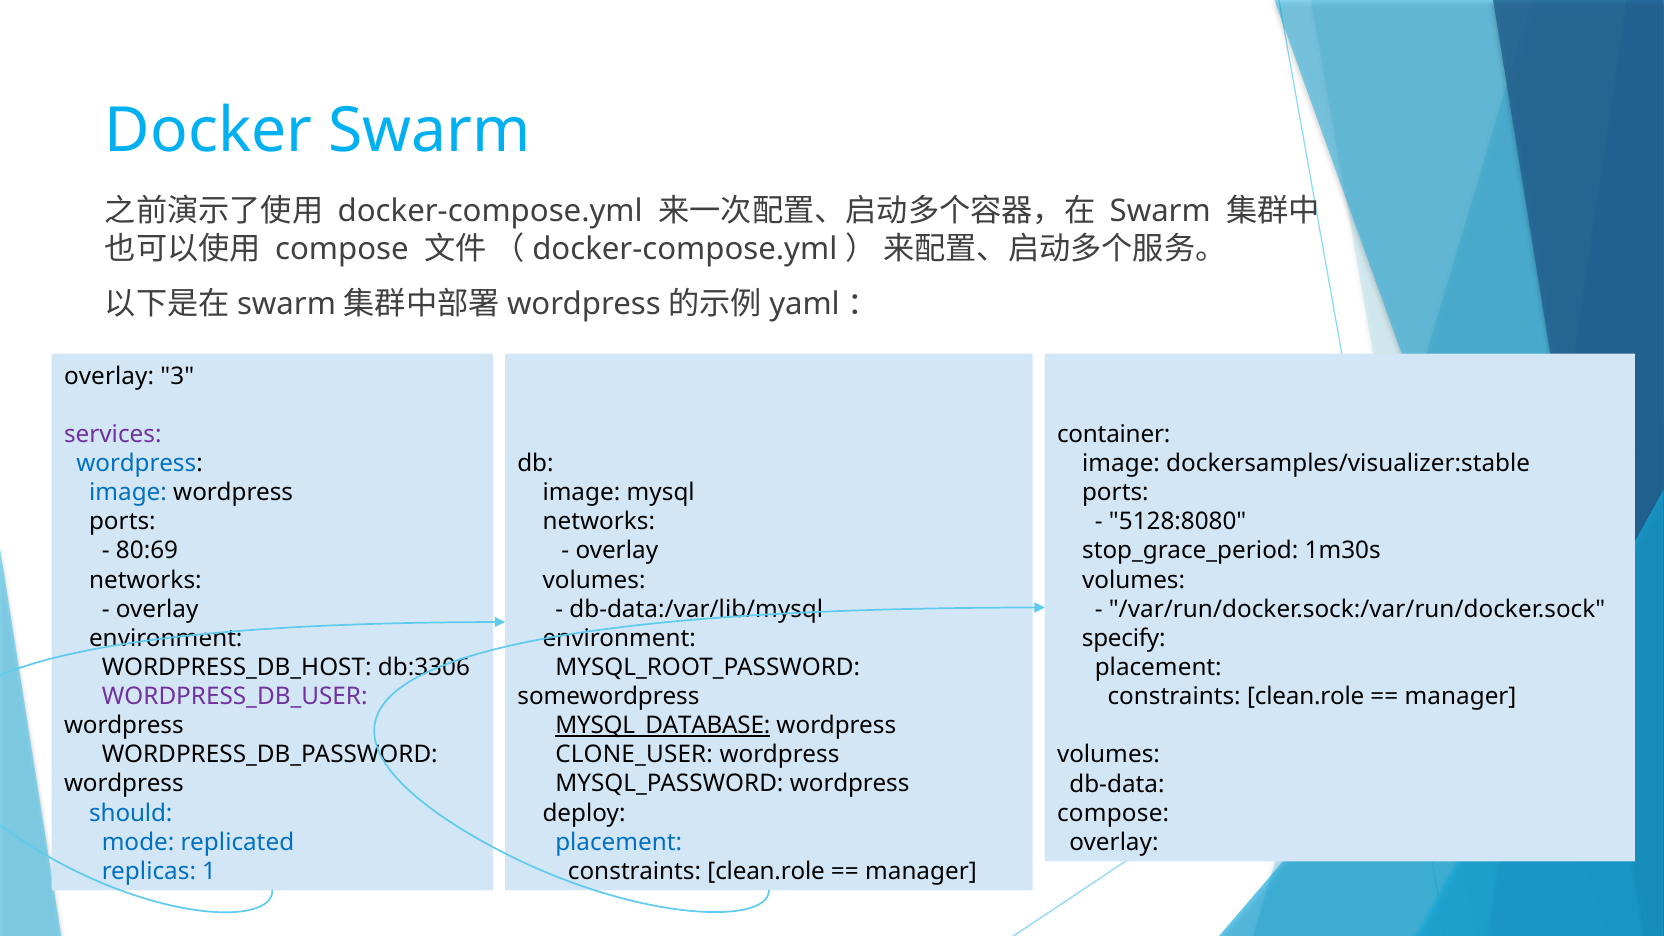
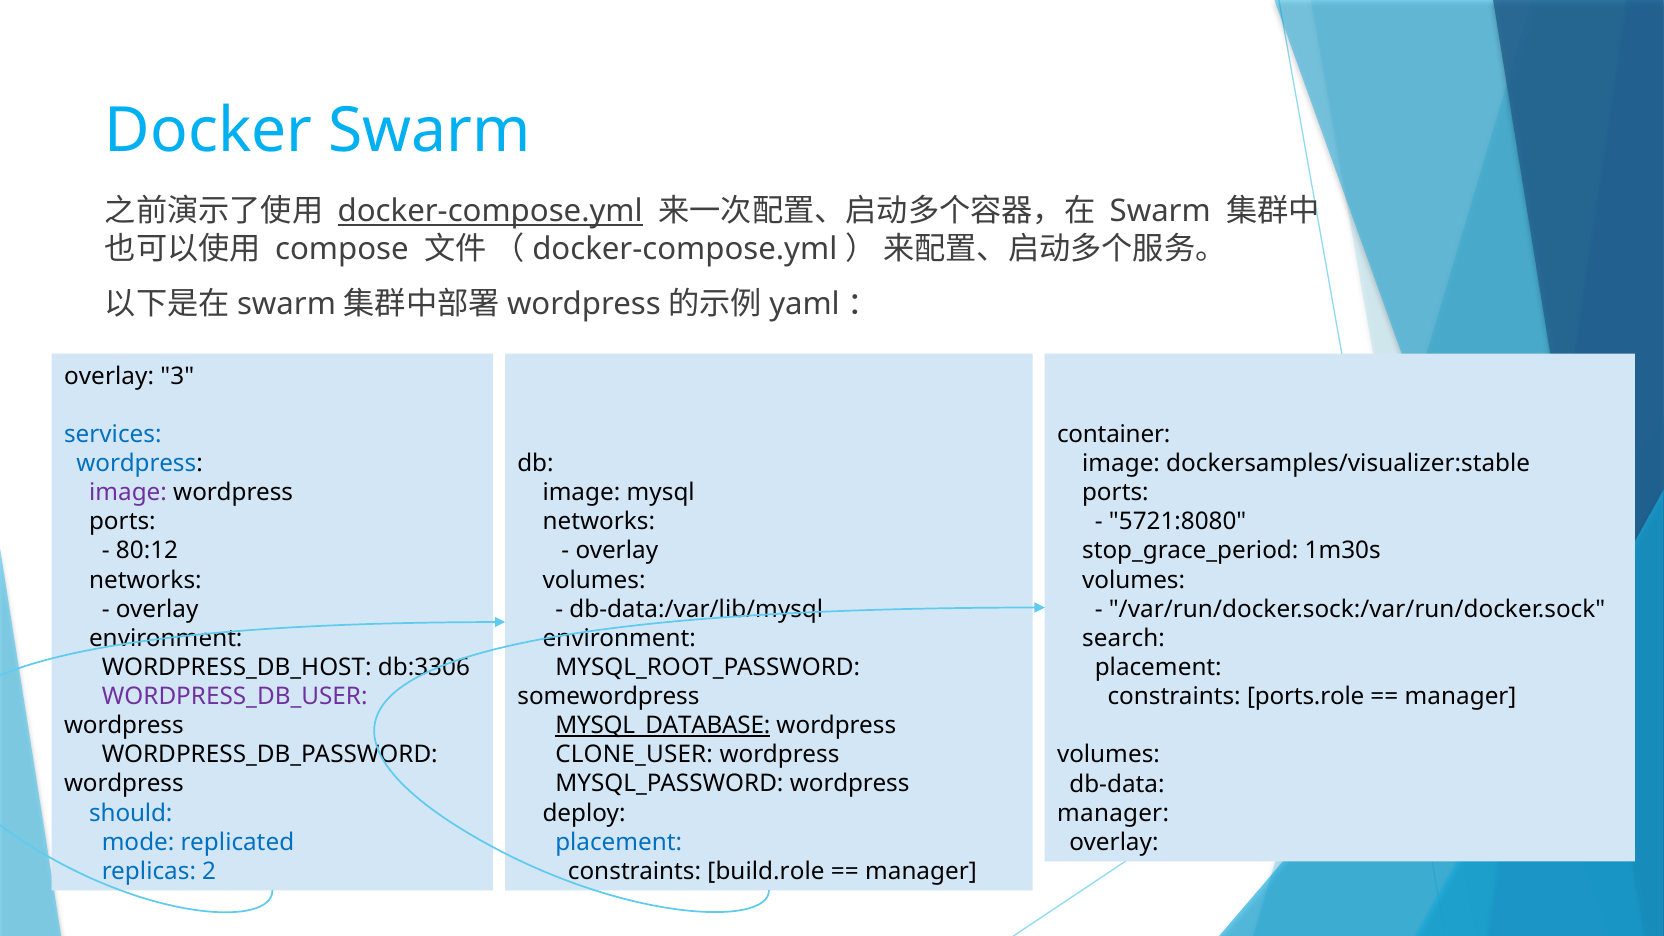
docker-compose.yml underline: none -> present (490, 212)
services colour: purple -> blue (113, 434)
image colour: blue -> purple (128, 493)
5128:8080: 5128:8080 -> 5721:8080 (1178, 522)
80:69: 80:69 -> 80:12 (147, 551)
specify: specify -> search (1124, 638)
clean.role: clean.role -> ports.role (1306, 697)
compose: compose -> manager (1113, 813)
1: 1 -> 2 (209, 871)
clean.role: clean.role -> build.role (766, 871)
